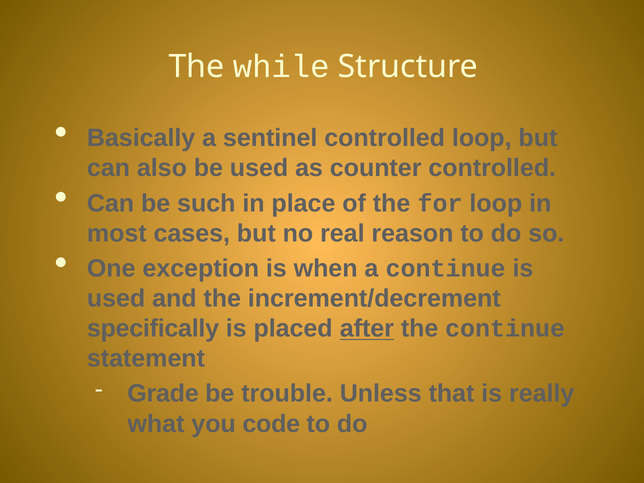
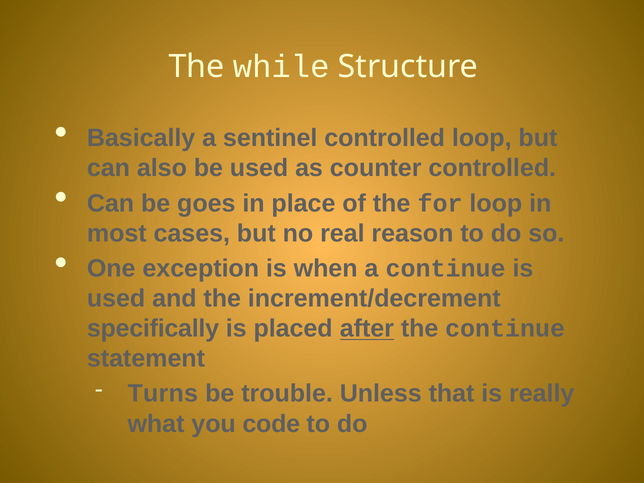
such: such -> goes (206, 203)
Grade: Grade -> Turns (163, 394)
